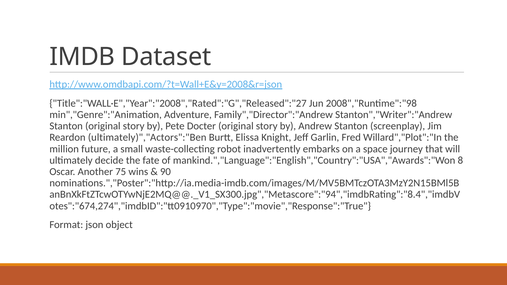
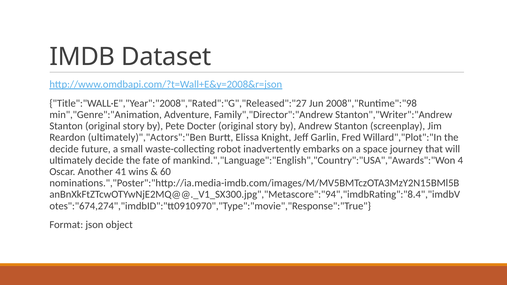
million: million -> decide (64, 149)
8: 8 -> 4 (460, 160)
75: 75 -> 41 (121, 172)
90: 90 -> 60 (165, 172)
